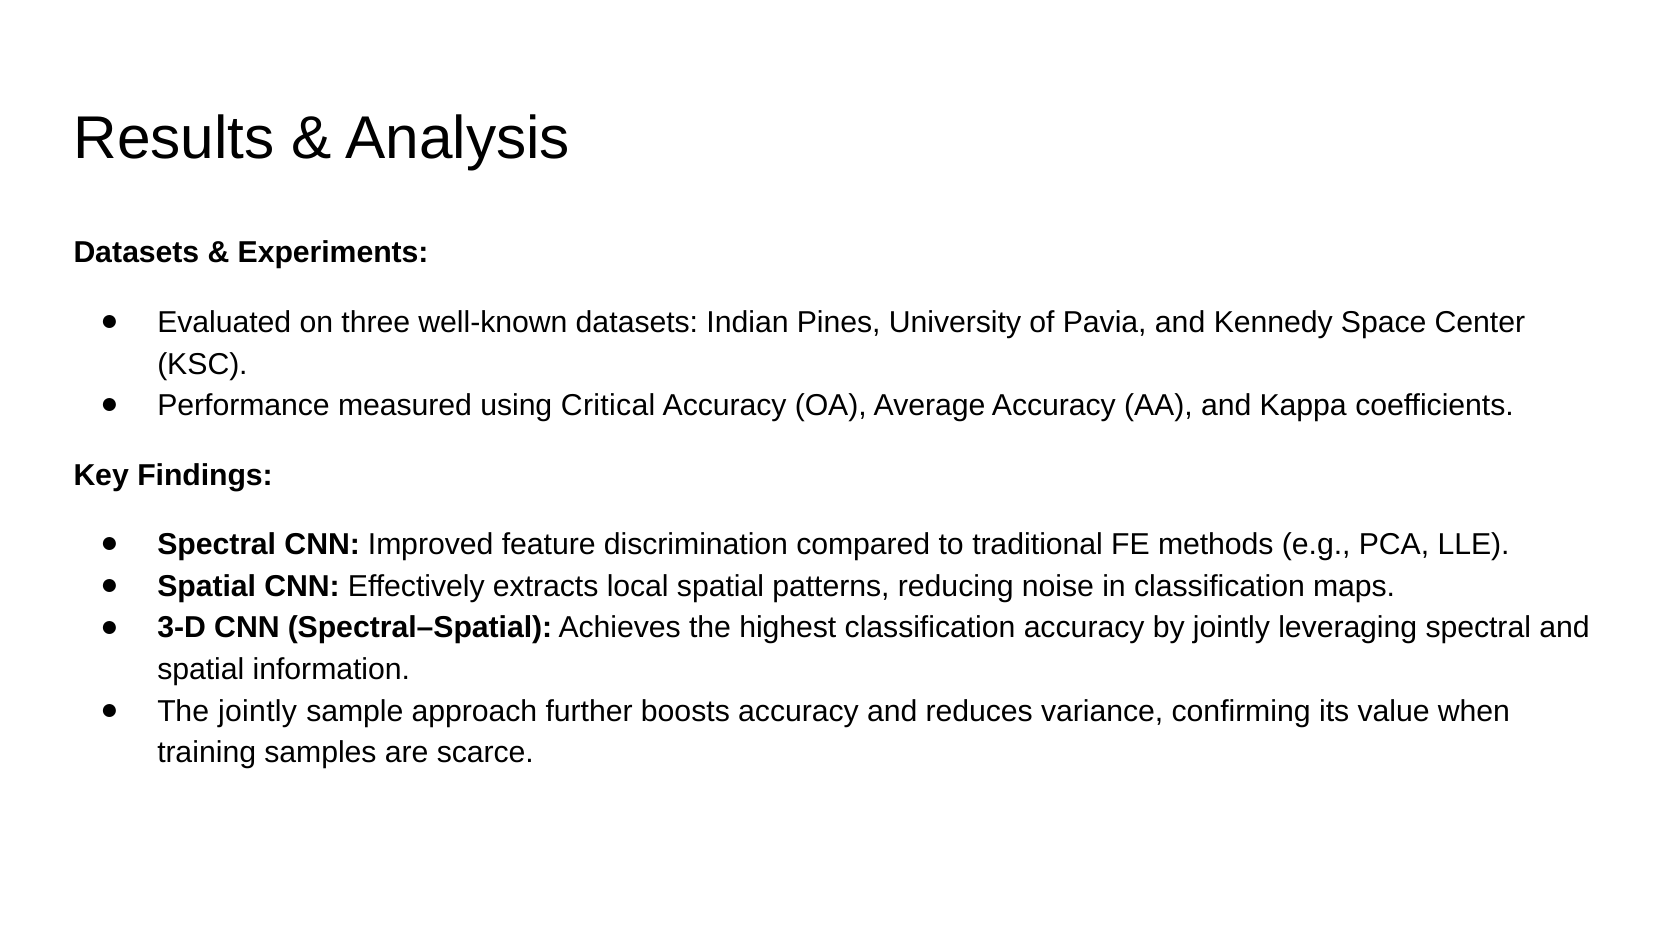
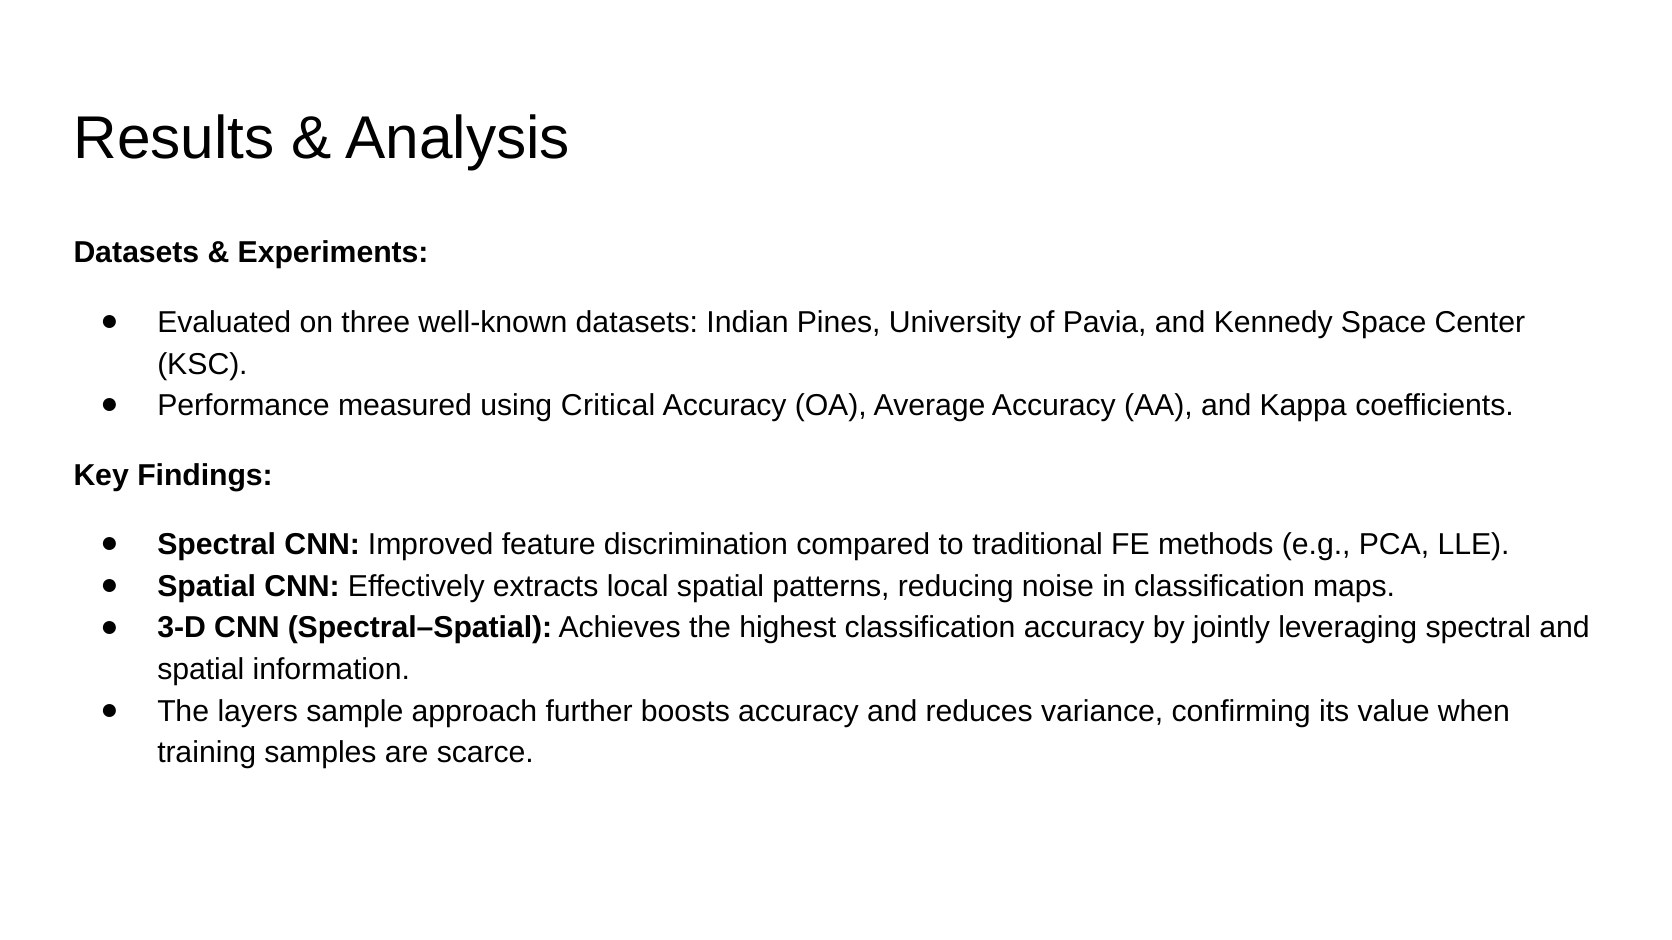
The jointly: jointly -> layers (258, 712)
